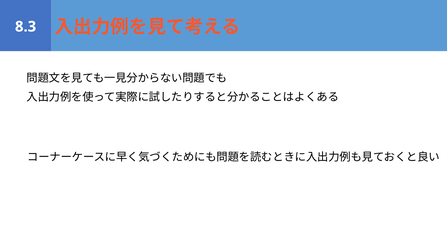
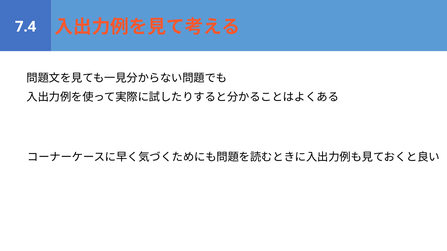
8.3: 8.3 -> 7.4 (26, 27)
